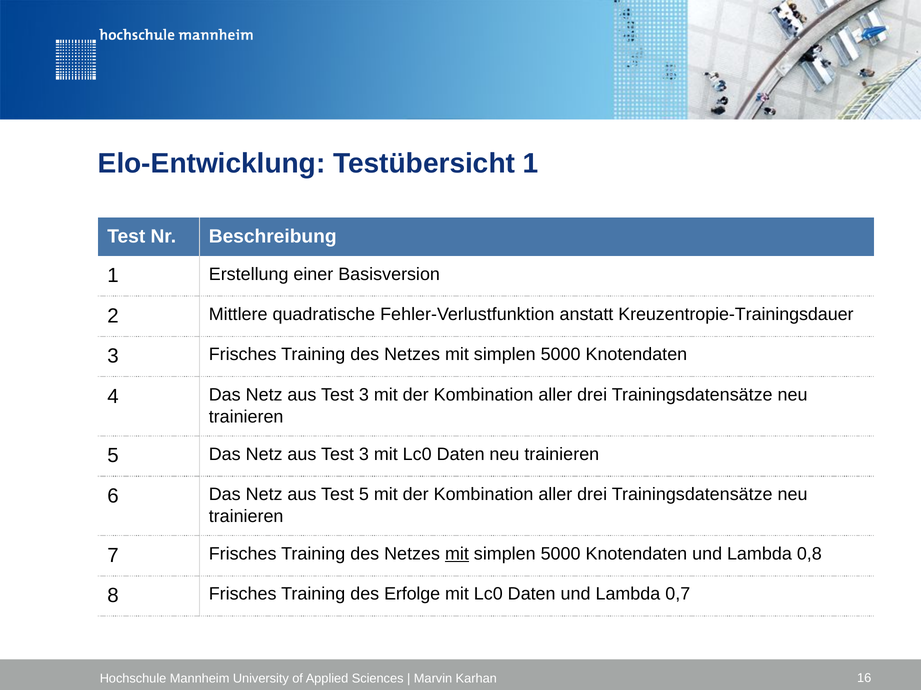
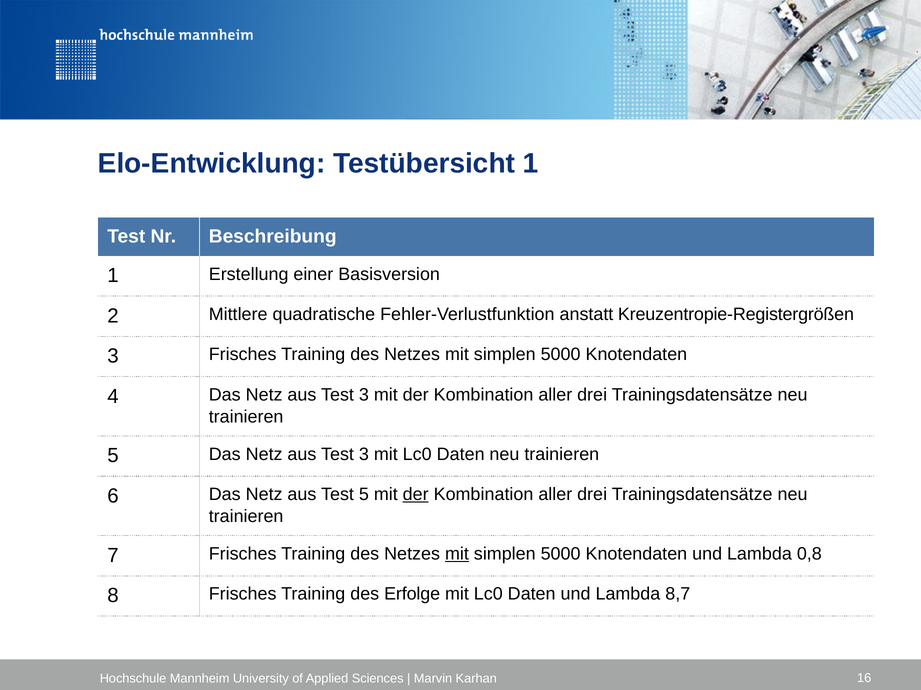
Kreuzentropie-Trainingsdauer: Kreuzentropie-Trainingsdauer -> Kreuzentropie-Registergrößen (736, 315)
der underline: none -> present (416, 495)
0,7: 0,7 -> 8,7 (678, 595)
